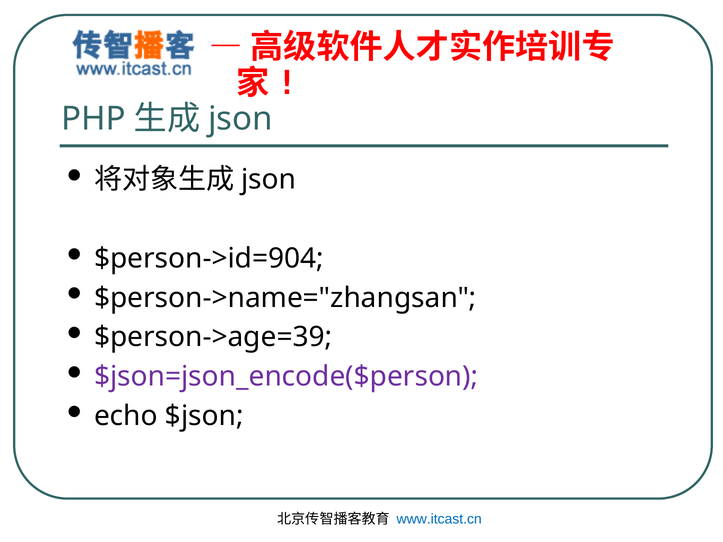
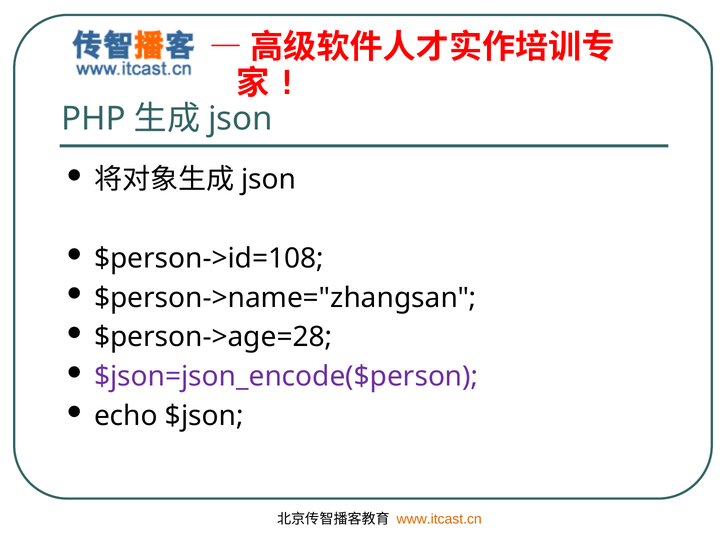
$person->id=904: $person->id=904 -> $person->id=108 (209, 259)
$person->age=39: $person->age=39 -> $person->age=28 (213, 337)
www.itcast.cn colour: blue -> orange (439, 519)
